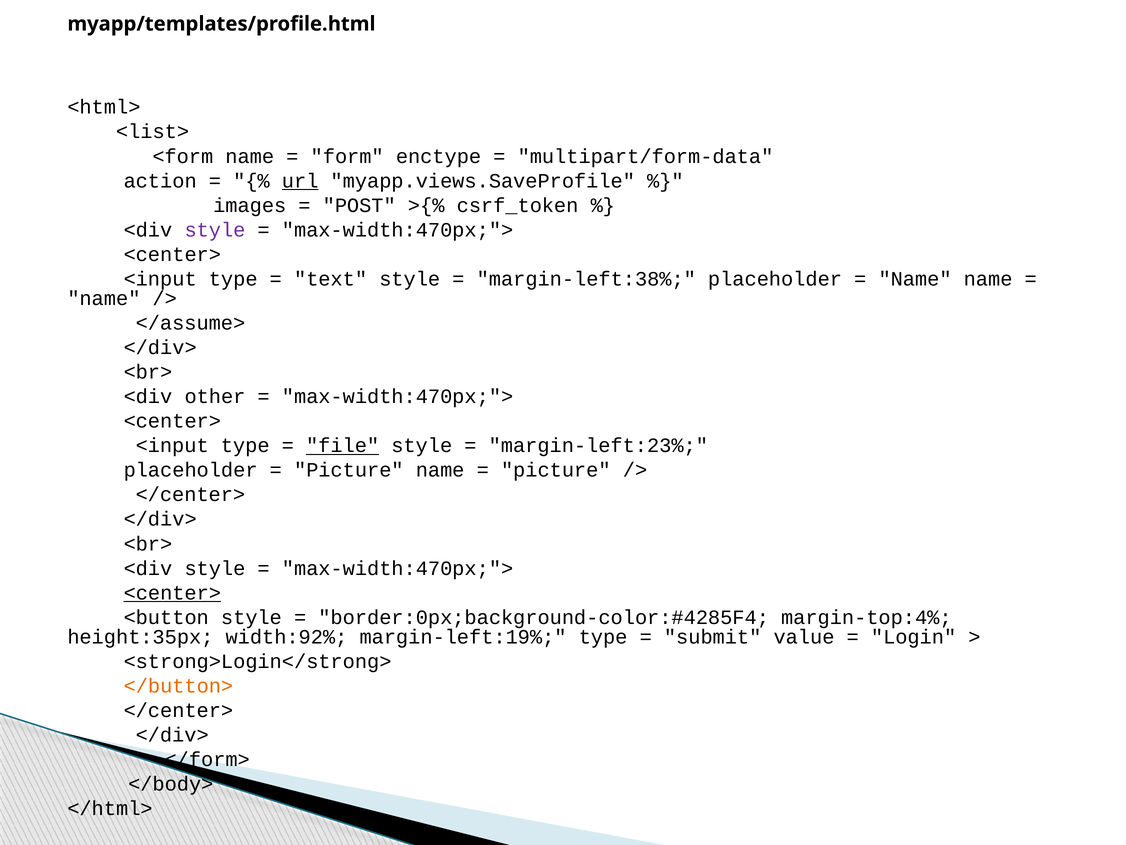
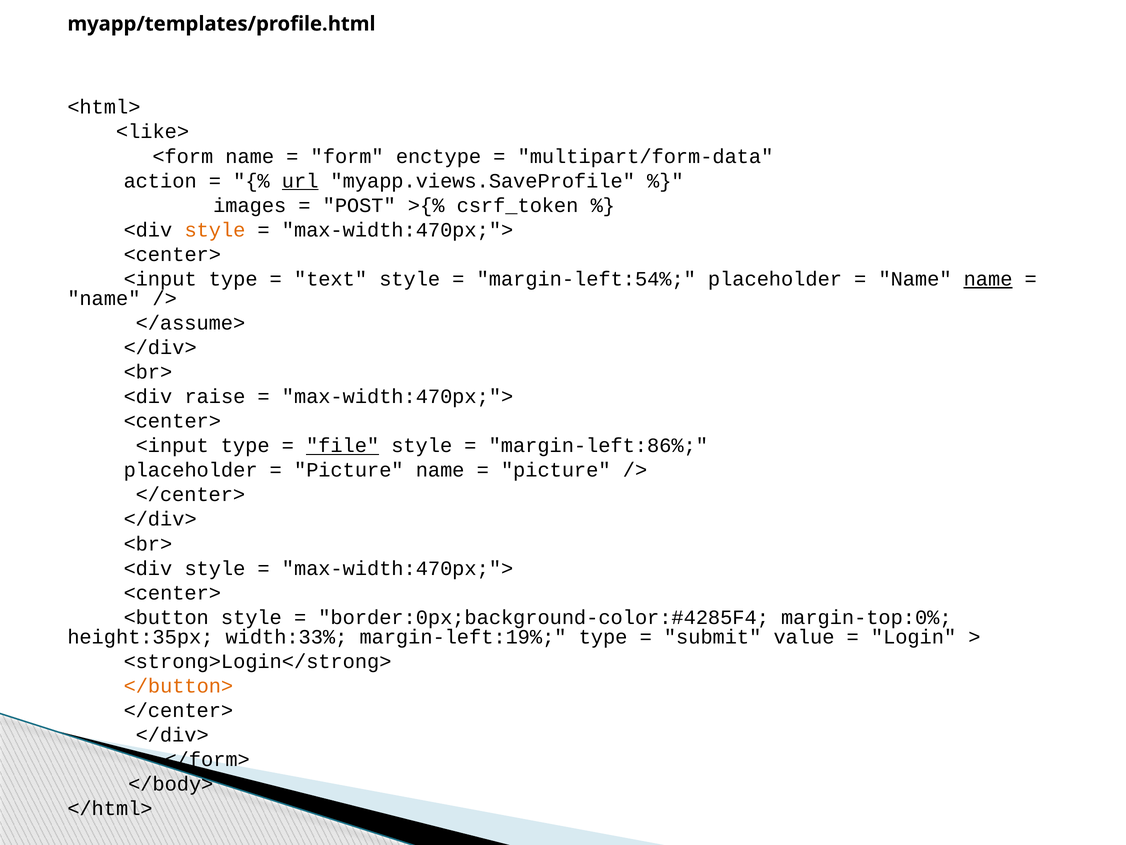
<list>: <list> -> <like> (153, 132)
style colour: purple -> orange (215, 230)
margin-left:38%: margin-left:38% -> margin-left:54% (586, 279)
name underline: none -> present (988, 279)
other: other -> raise (215, 396)
margin-left:23%: margin-left:23% -> margin-left:86% (598, 445)
<center> underline: present -> none (172, 593)
margin-top:4%: margin-top:4% -> margin-top:0% (866, 617)
width:92%: width:92% -> width:33% (286, 637)
